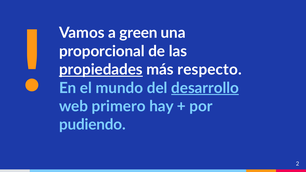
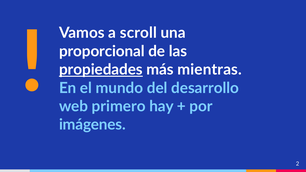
green: green -> scroll (138, 33)
respecto: respecto -> mientras (210, 70)
desarrollo underline: present -> none (205, 88)
pudiendo: pudiendo -> imágenes (92, 125)
